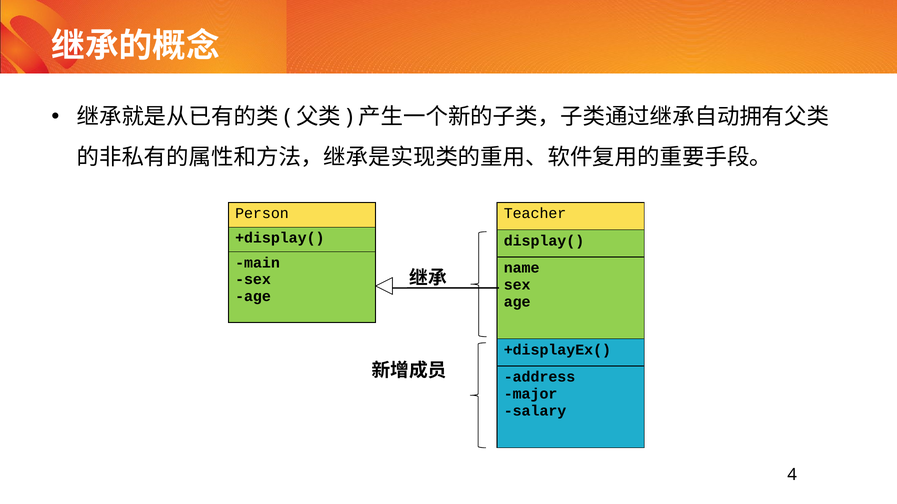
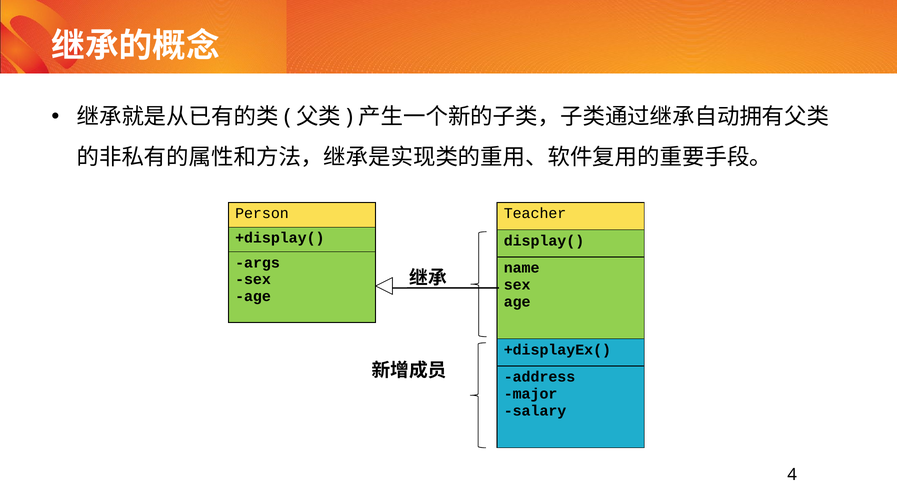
main: main -> args (258, 263)
